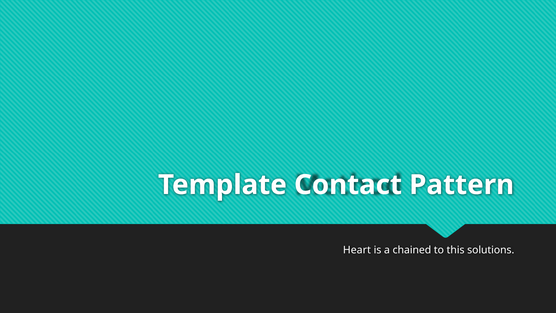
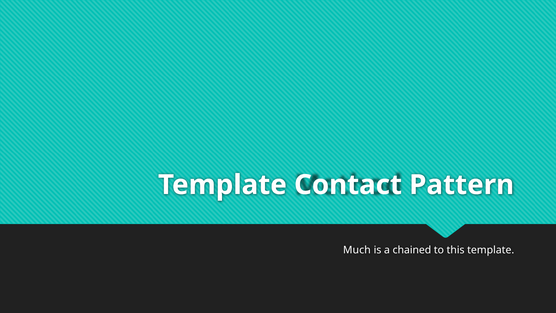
Heart: Heart -> Much (357, 250)
this solutions: solutions -> template (491, 250)
